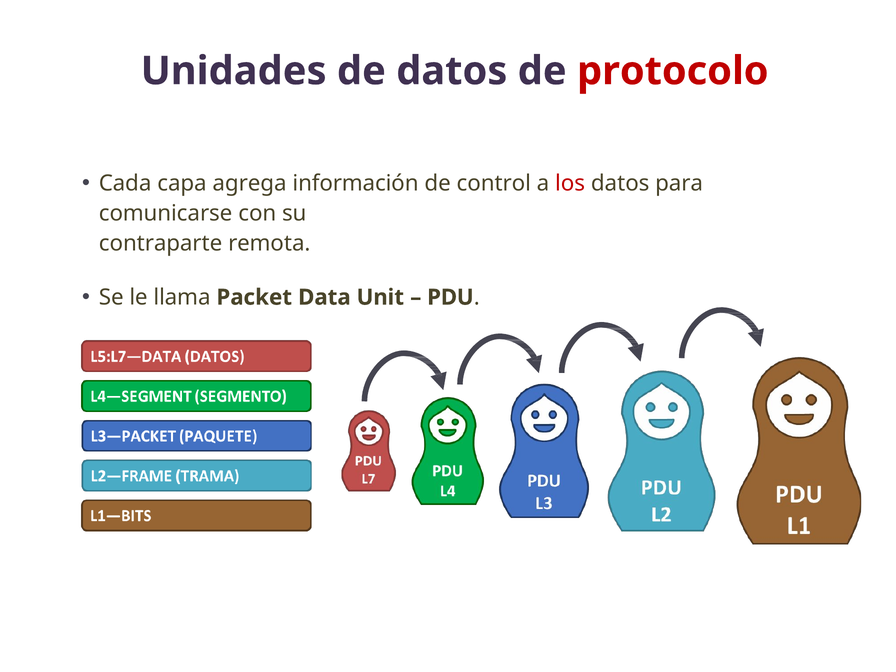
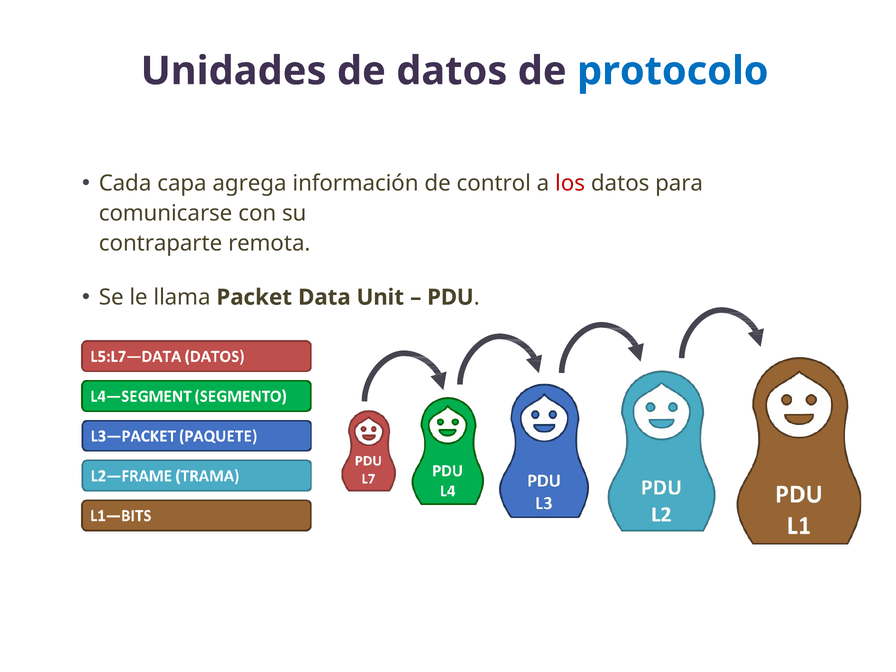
protocolo colour: red -> blue (673, 71)
